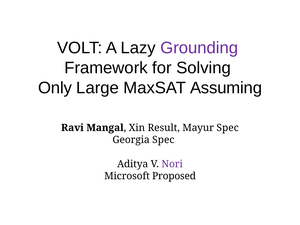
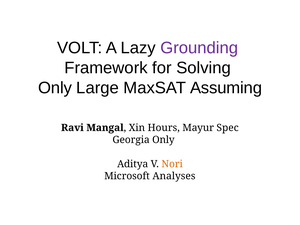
Result: Result -> Hours (164, 128)
Georgia Spec: Spec -> Only (163, 140)
Nori colour: purple -> orange (172, 164)
Proposed: Proposed -> Analyses (174, 176)
